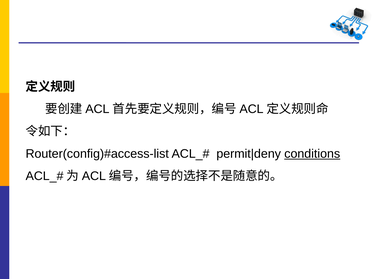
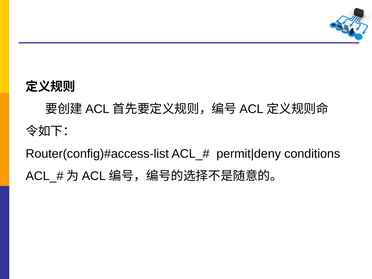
conditions underline: present -> none (312, 154)
